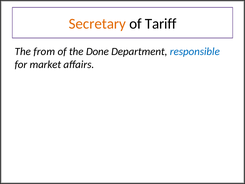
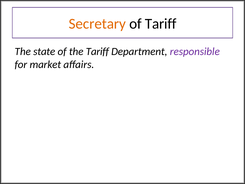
from: from -> state (44, 51)
the Done: Done -> Tariff (97, 51)
responsible colour: blue -> purple (195, 51)
